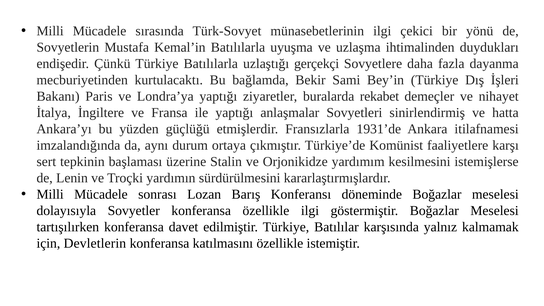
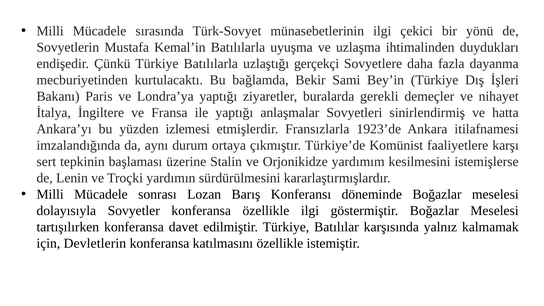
rekabet: rekabet -> gerekli (379, 96)
güçlüğü: güçlüğü -> izlemesi (188, 129)
1931’de: 1931’de -> 1923’de (379, 129)
